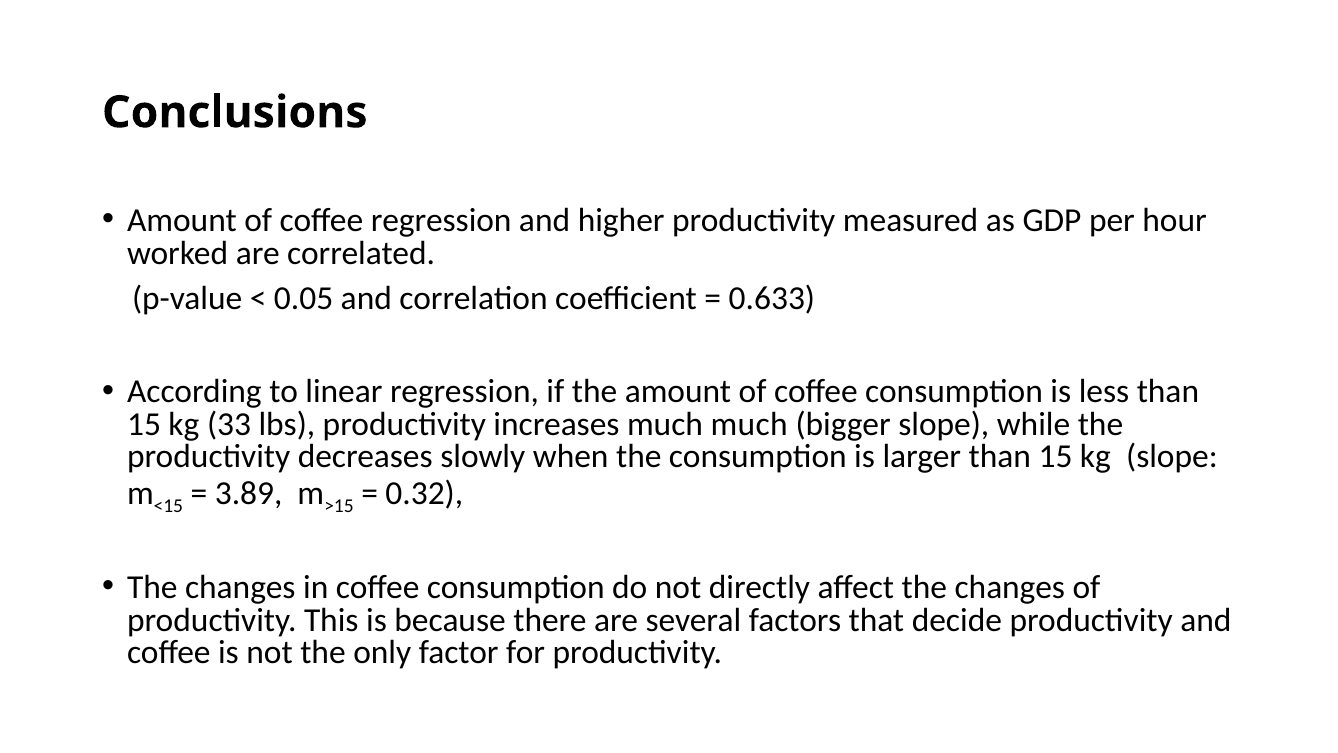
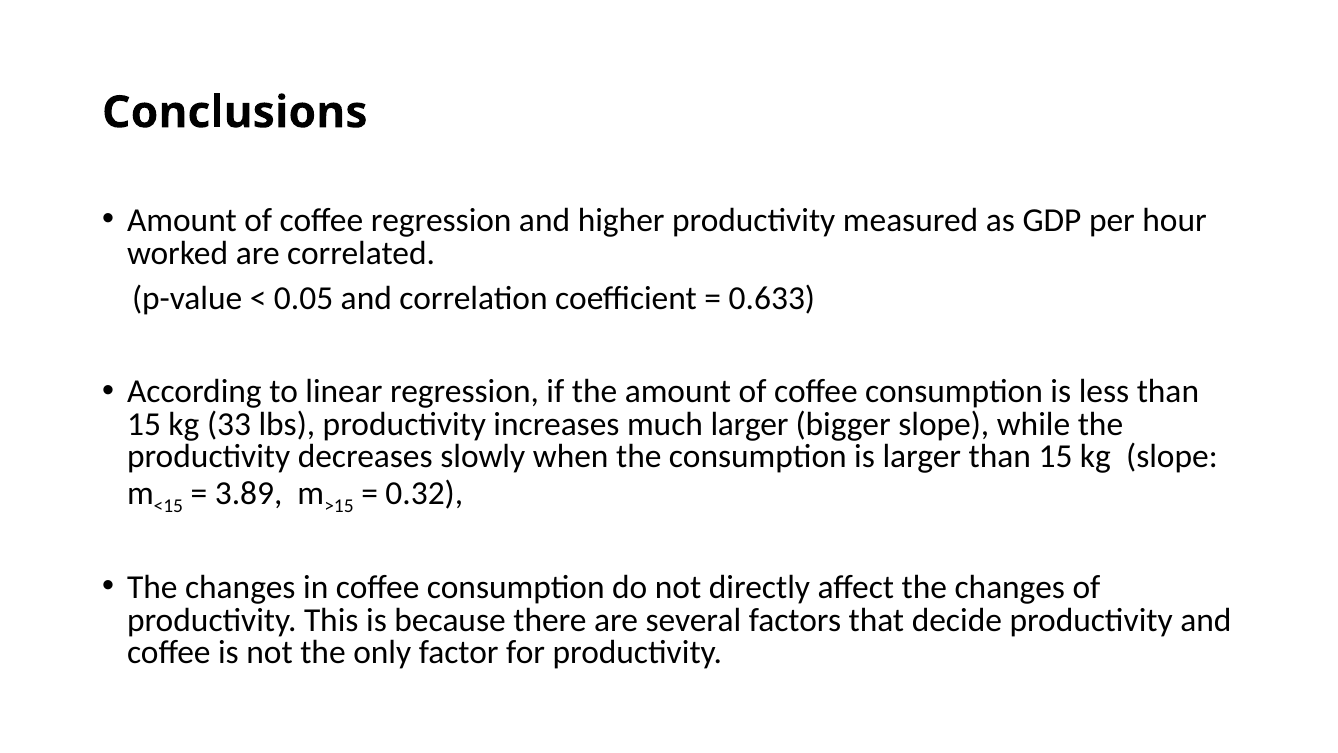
much much: much -> larger (749, 424)
